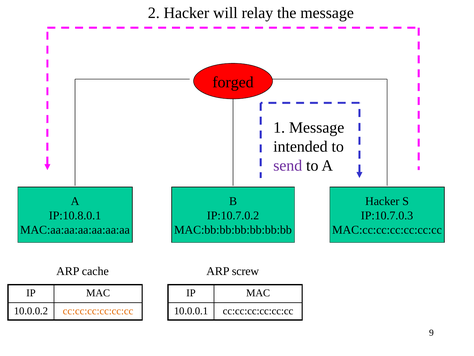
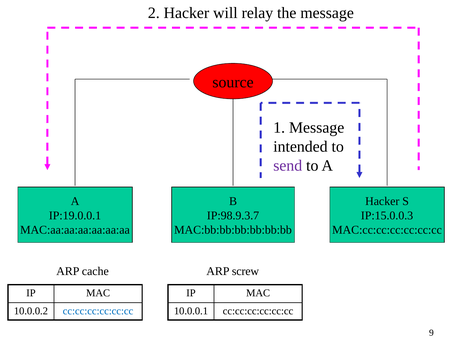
forged: forged -> source (233, 82)
IP:10.8.0.1: IP:10.8.0.1 -> IP:19.0.0.1 (75, 215)
IP:10.7.0.2: IP:10.7.0.2 -> IP:98.9.3.7 (233, 215)
IP:10.7.0.3: IP:10.7.0.3 -> IP:15.0.0.3 (387, 215)
cc:cc:cc:cc:cc:cc colour: orange -> blue (98, 310)
